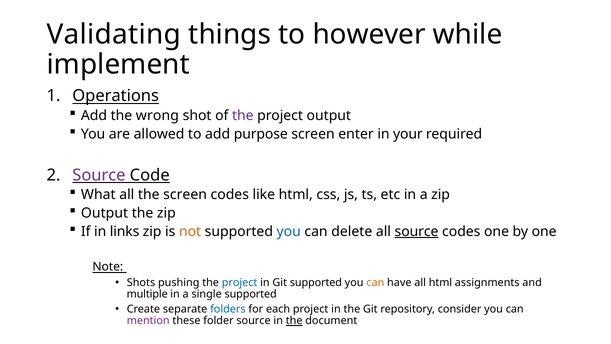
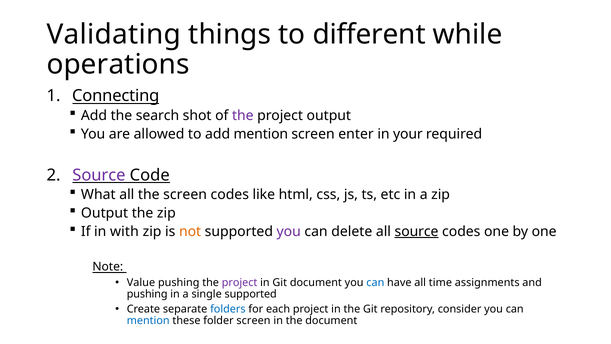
however: however -> different (369, 34)
implement: implement -> operations (118, 64)
Operations: Operations -> Connecting (116, 96)
wrong: wrong -> search (157, 116)
add purpose: purpose -> mention (261, 134)
links: links -> with (124, 231)
you colour: blue -> purple (289, 231)
Shots: Shots -> Value (141, 282)
project colour: blue -> purple (240, 282)
Git supported: supported -> document (316, 282)
can colour: orange -> blue (375, 282)
all html: html -> time (440, 282)
multiple: multiple -> pushing (147, 294)
mention colour: purple -> blue (148, 321)
folder source: source -> screen (253, 321)
the underline: present -> none (294, 321)
